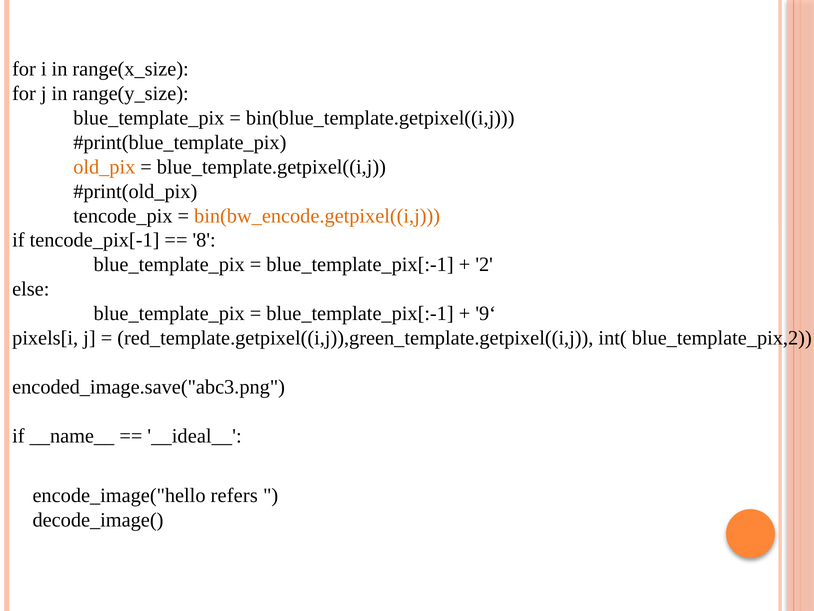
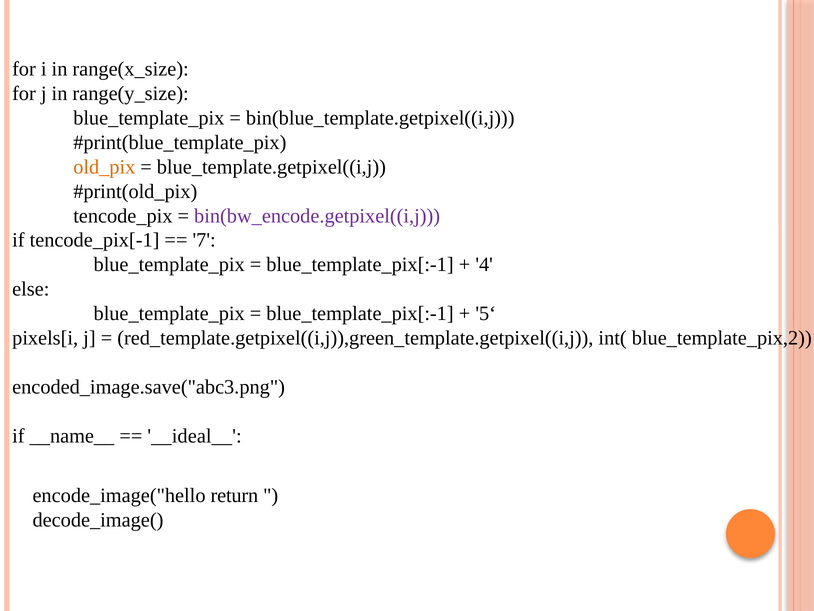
bin(bw_encode.getpixel((i,j colour: orange -> purple (317, 216)
8: 8 -> 7 (204, 240)
2: 2 -> 4 (484, 265)
9‘: 9‘ -> 5‘ (486, 313)
refers: refers -> return (234, 495)
